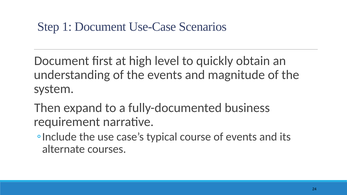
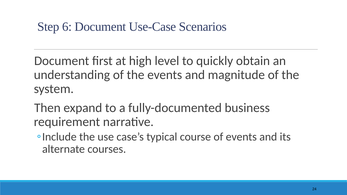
1: 1 -> 6 (67, 27)
